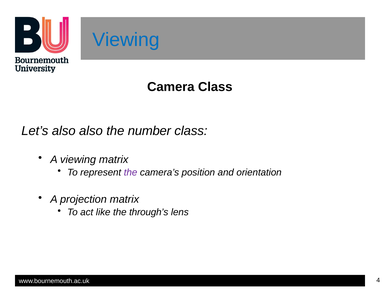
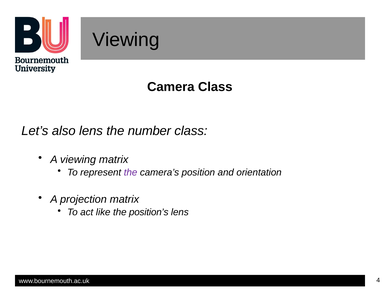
Viewing colour: blue -> black (126, 40)
also also: also -> lens (91, 131)
through’s: through’s -> position’s (149, 212)
